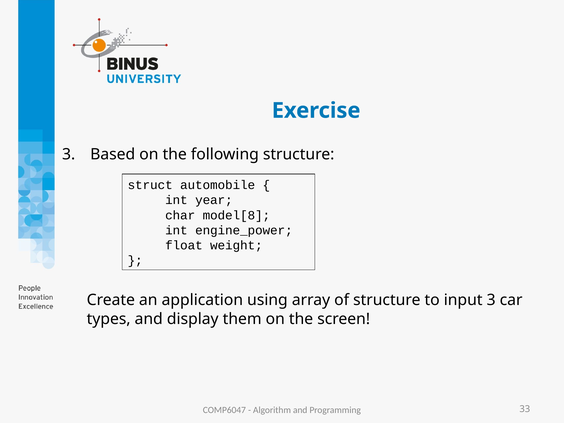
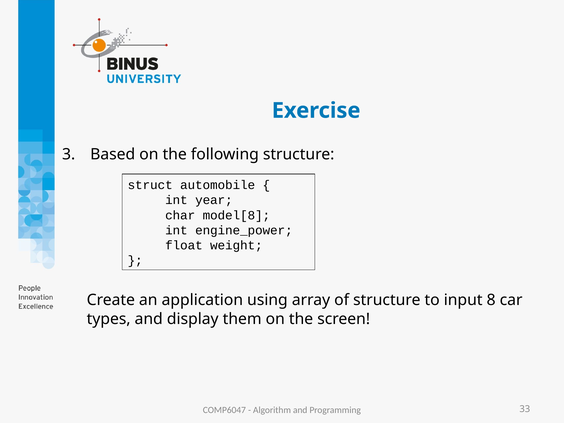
input 3: 3 -> 8 (491, 300)
